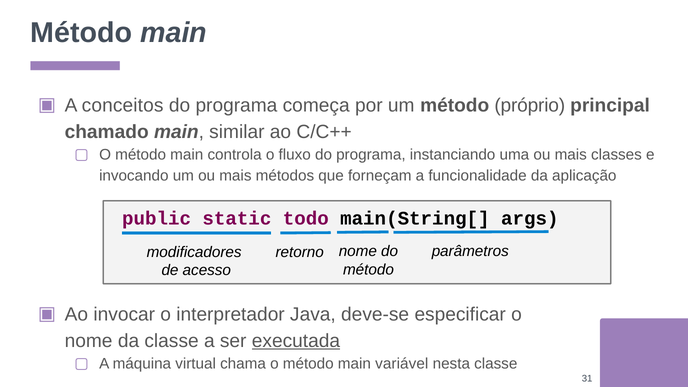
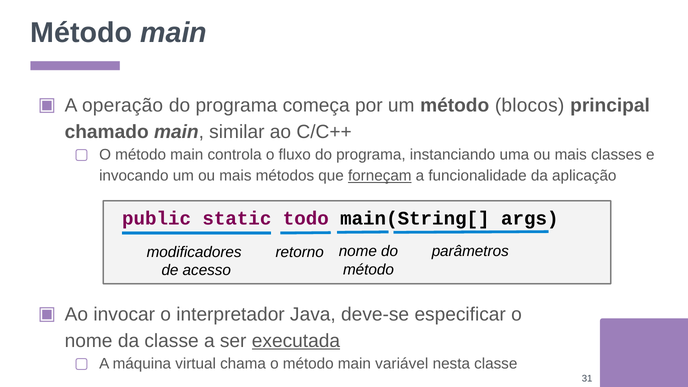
conceitos: conceitos -> operação (123, 105)
próprio: próprio -> blocos (530, 105)
forneçam underline: none -> present (380, 176)
